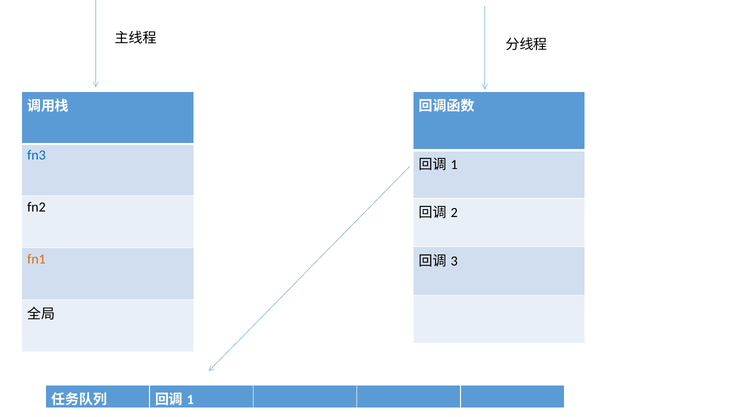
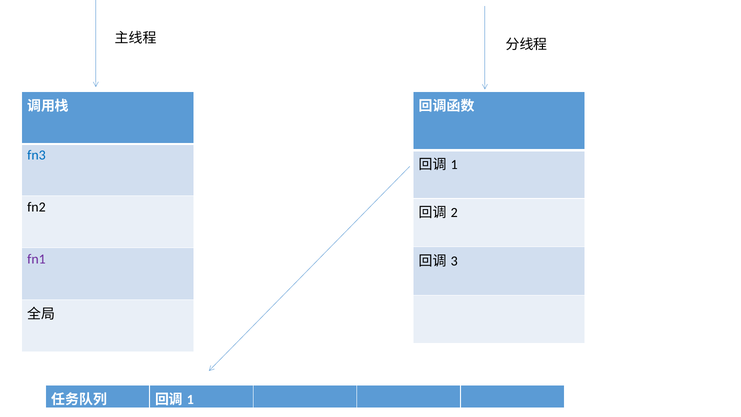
fn1 colour: orange -> purple (36, 259)
